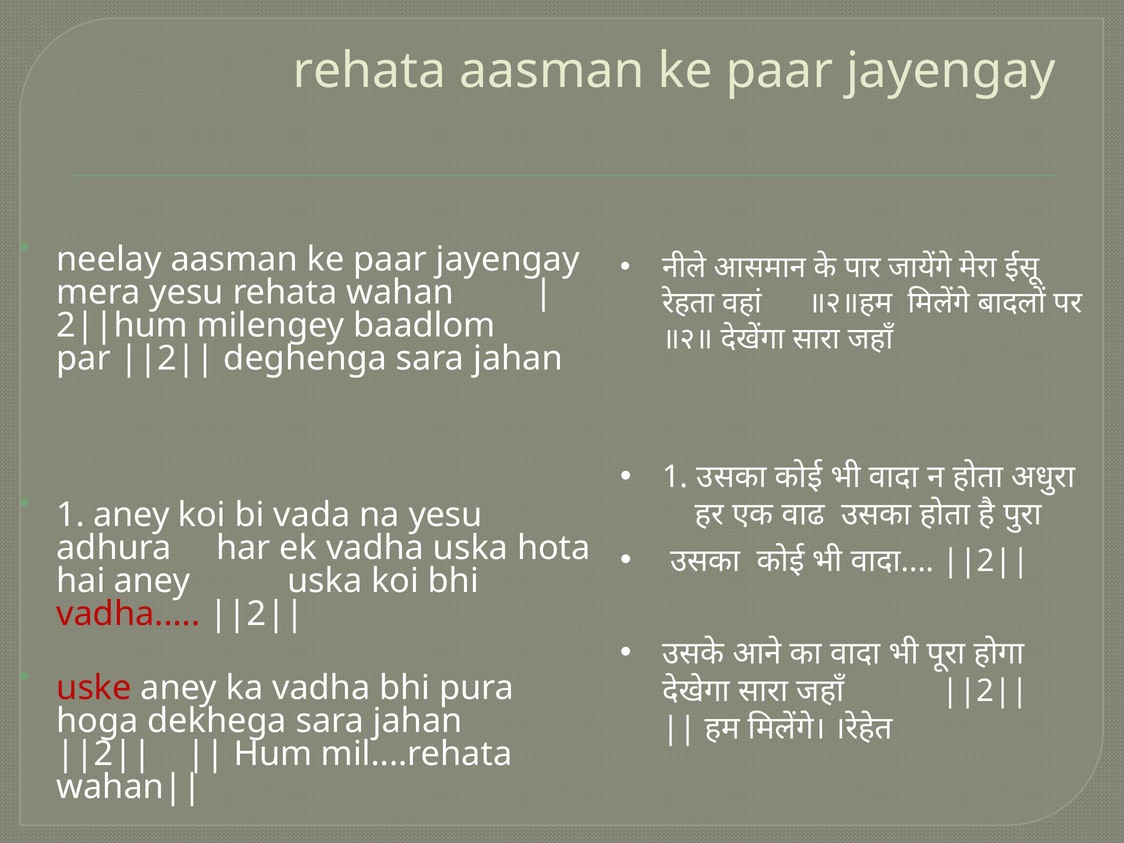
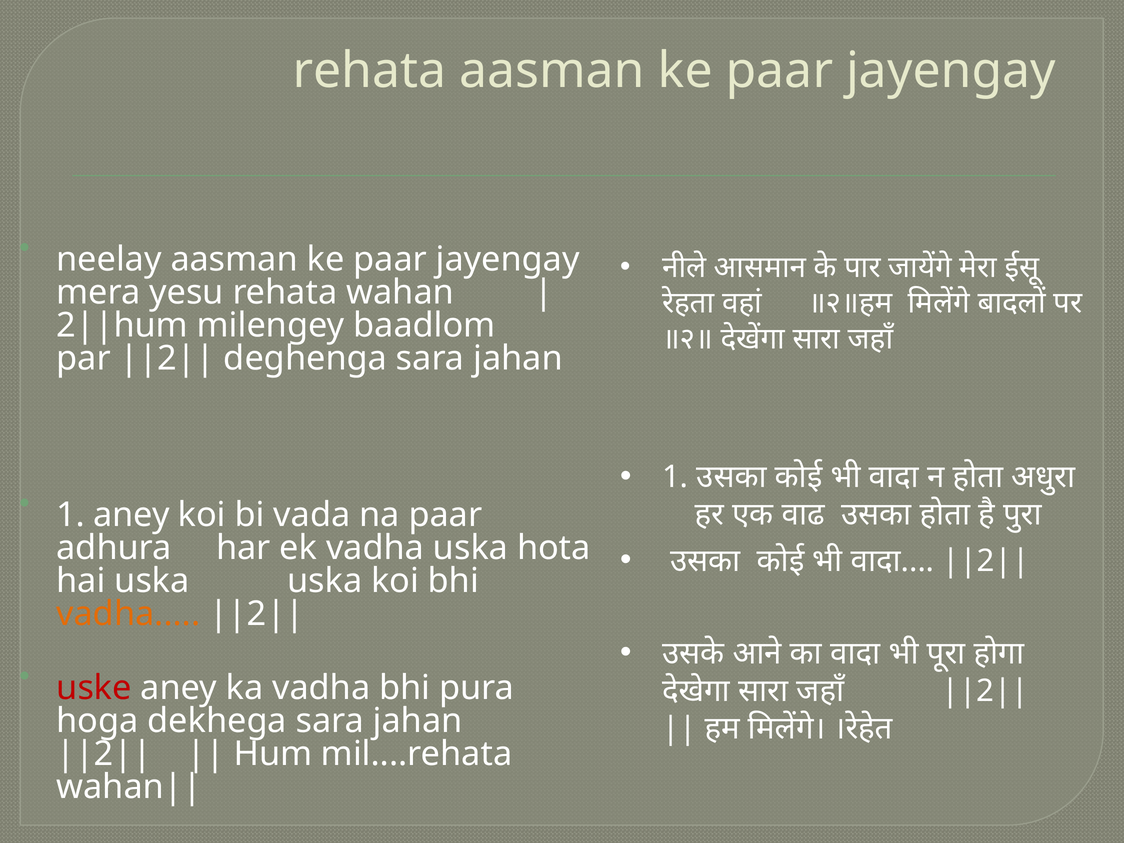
na yesu: yesu -> paar (445, 515)
hai aney: aney -> uska (152, 581)
vadha colour: red -> orange (128, 614)
